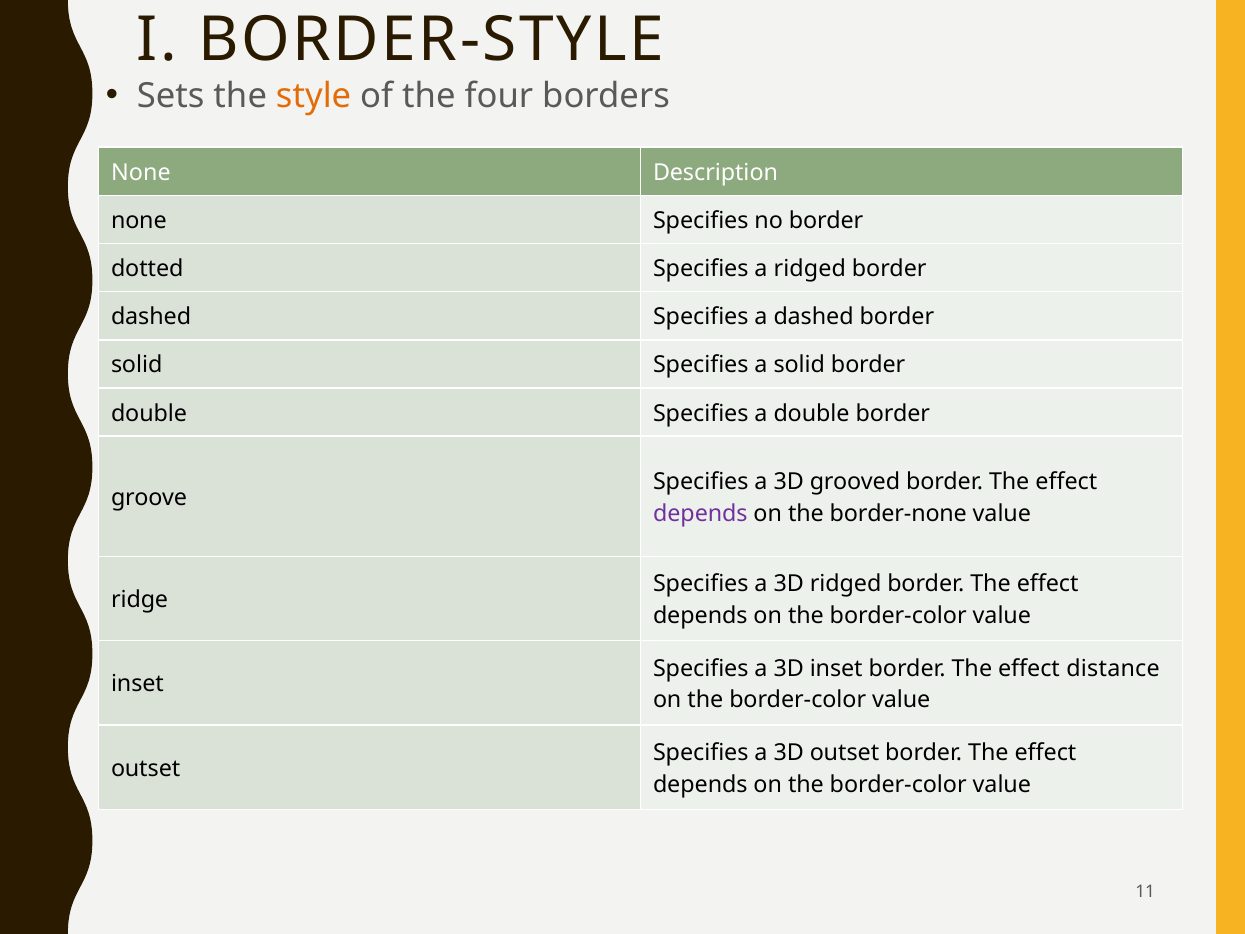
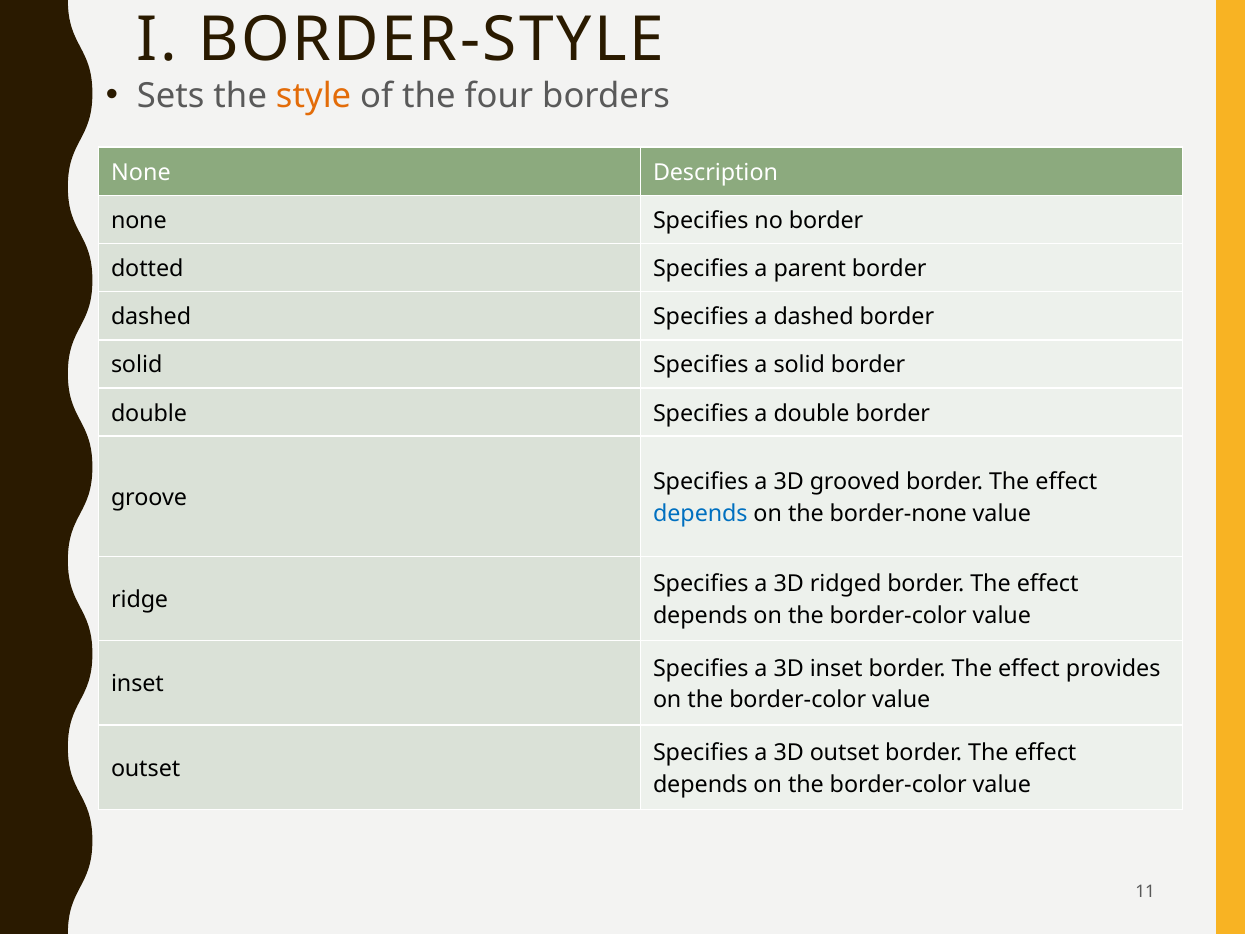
a ridged: ridged -> parent (810, 269)
depends colour: purple -> blue (700, 513)
distance: distance -> provides (1113, 668)
